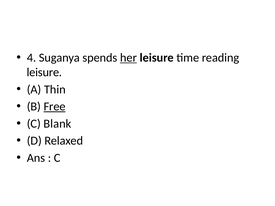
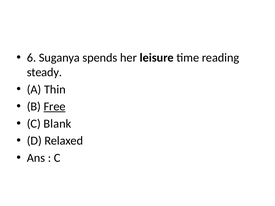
4: 4 -> 6 (31, 58)
her underline: present -> none (128, 58)
leisure: leisure -> steady (44, 72)
